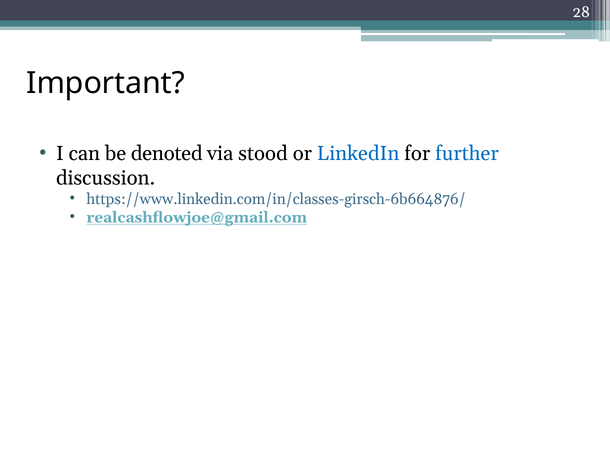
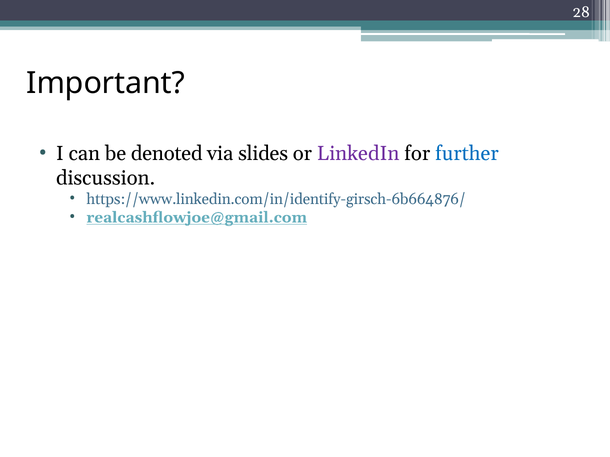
stood: stood -> slides (263, 154)
LinkedIn colour: blue -> purple (358, 154)
https://www.linkedin.com/in/classes-girsch-6b664876/: https://www.linkedin.com/in/classes-girsch-6b664876/ -> https://www.linkedin.com/in/identify-girsch-6b664876/ (276, 199)
